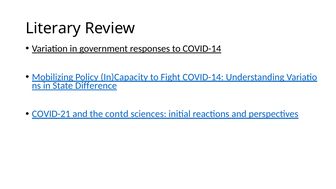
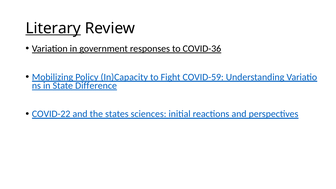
Literary underline: none -> present (53, 28)
to COVID-14: COVID-14 -> COVID-36 (202, 49)
Fight COVID-14: COVID-14 -> COVID-59 (203, 77)
COVID-21: COVID-21 -> COVID-22 (51, 114)
contd: contd -> states (117, 114)
